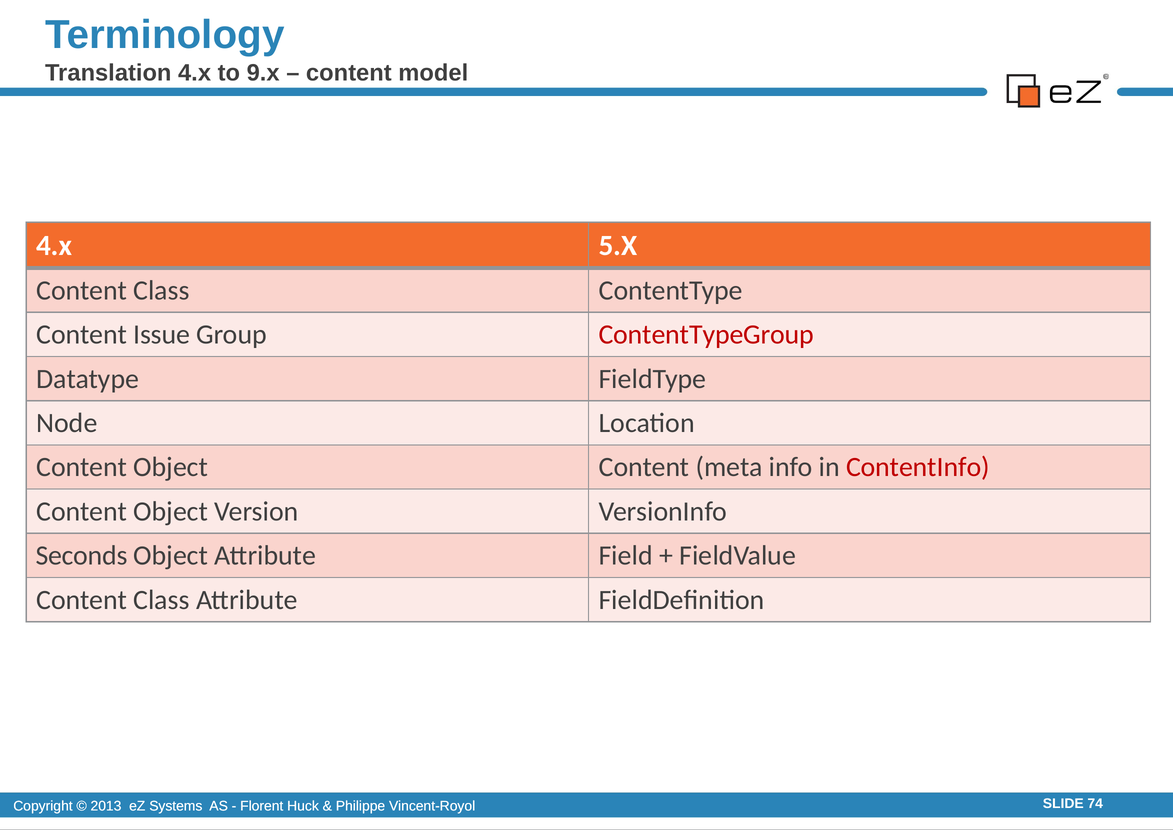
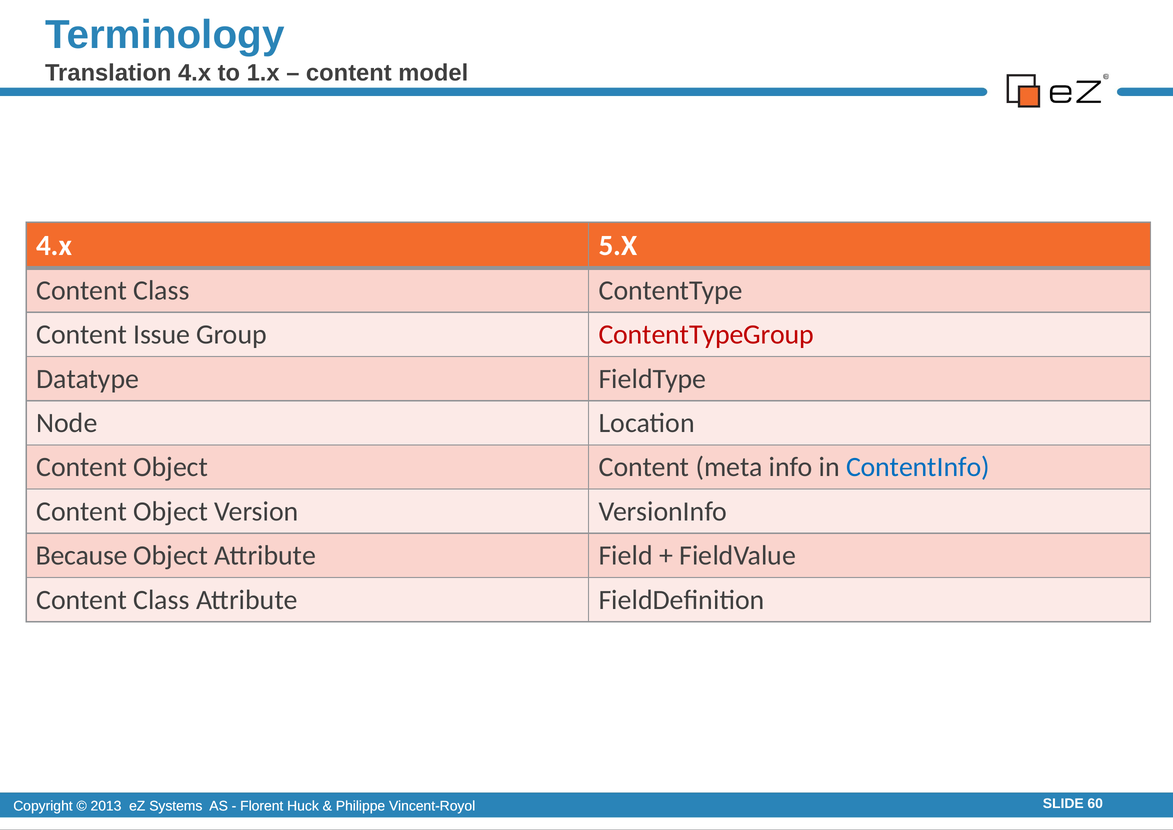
9.x: 9.x -> 1.x (263, 73)
ContentInfo colour: red -> blue (918, 467)
Seconds: Seconds -> Because (82, 556)
74: 74 -> 60 (1095, 804)
